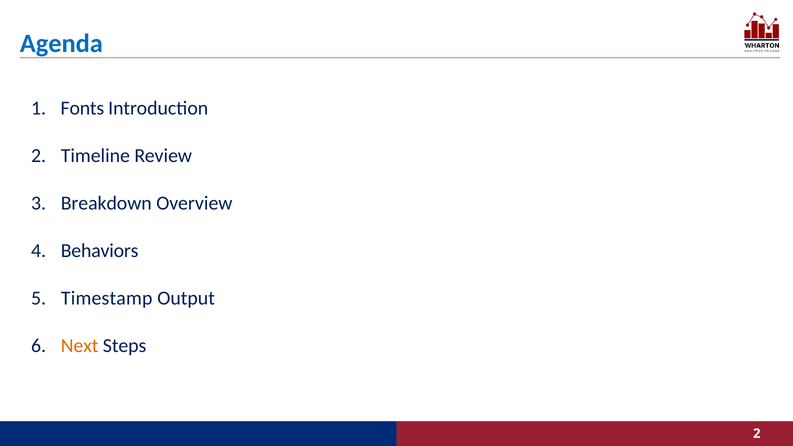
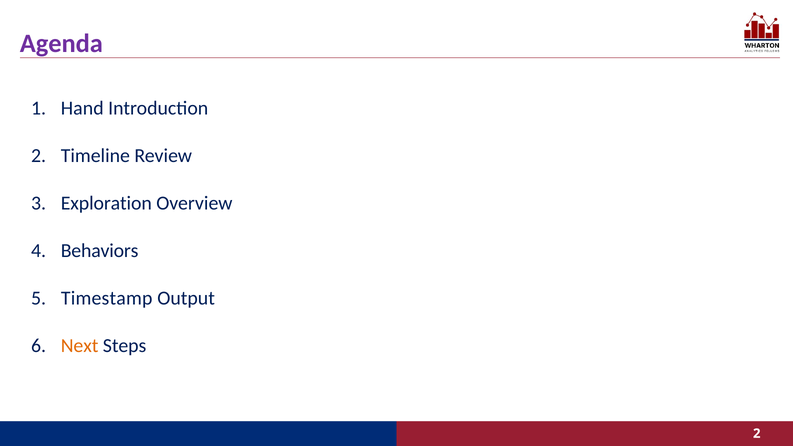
Agenda colour: blue -> purple (61, 44)
Fonts: Fonts -> Hand (82, 108)
Breakdown: Breakdown -> Exploration (106, 203)
